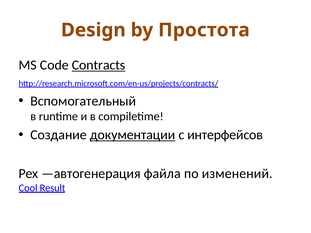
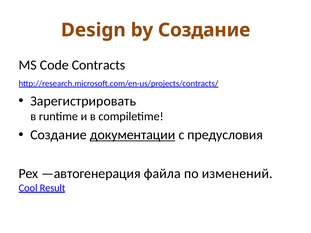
by Простота: Простота -> Создание (204, 30)
Contracts underline: present -> none (99, 65)
Вспомогательный: Вспомогательный -> Зарегистрировать (83, 101)
интерфейсов: интерфейсов -> предусловия (225, 135)
